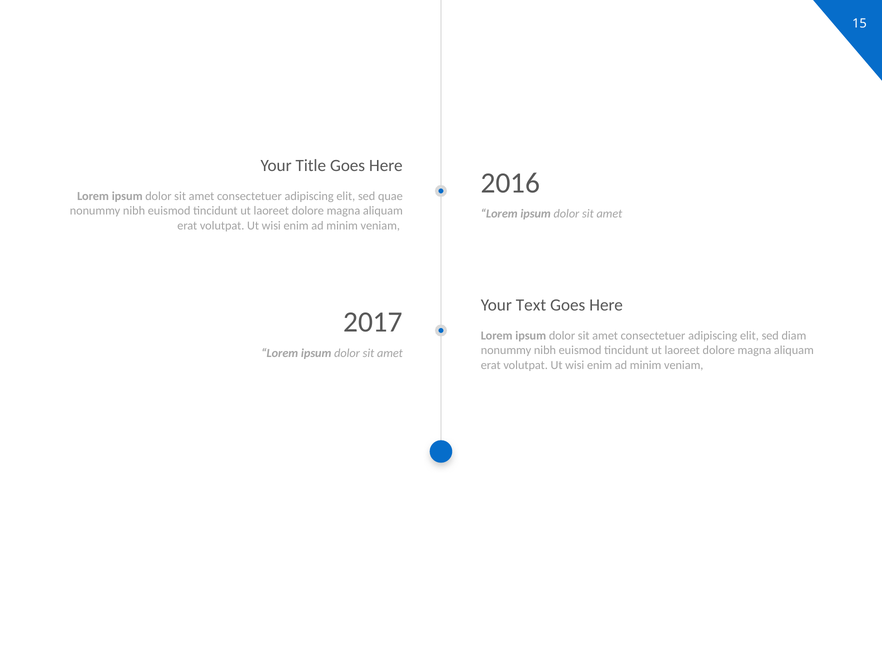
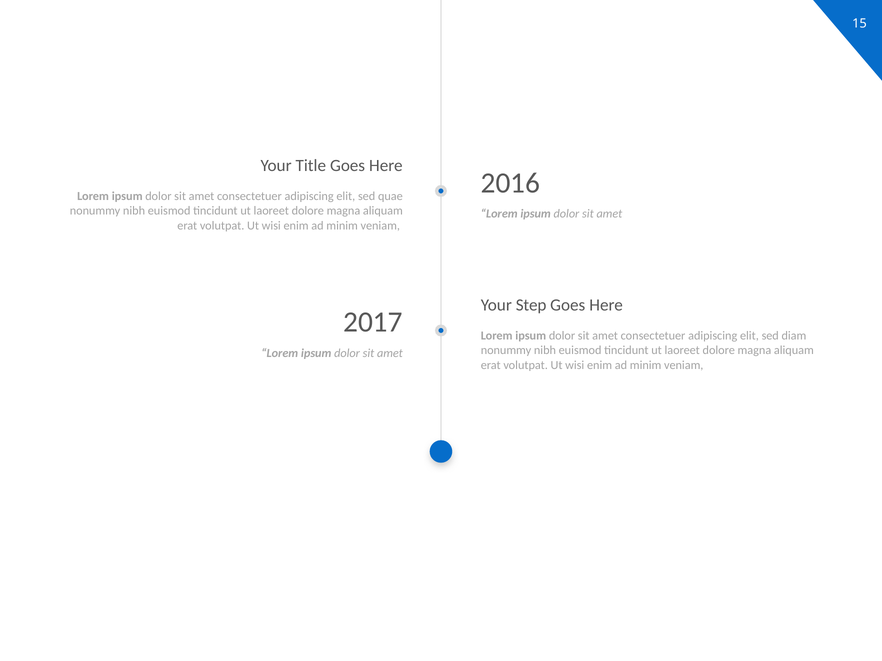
Text: Text -> Step (531, 305)
